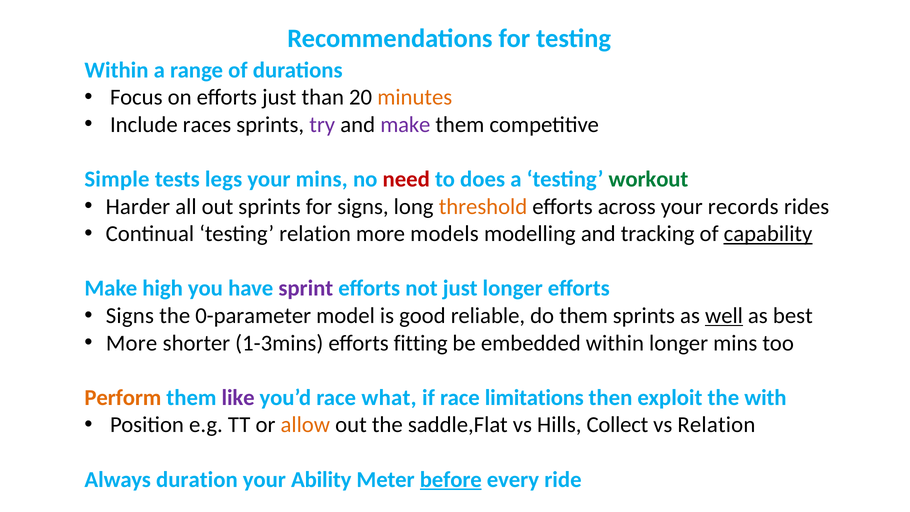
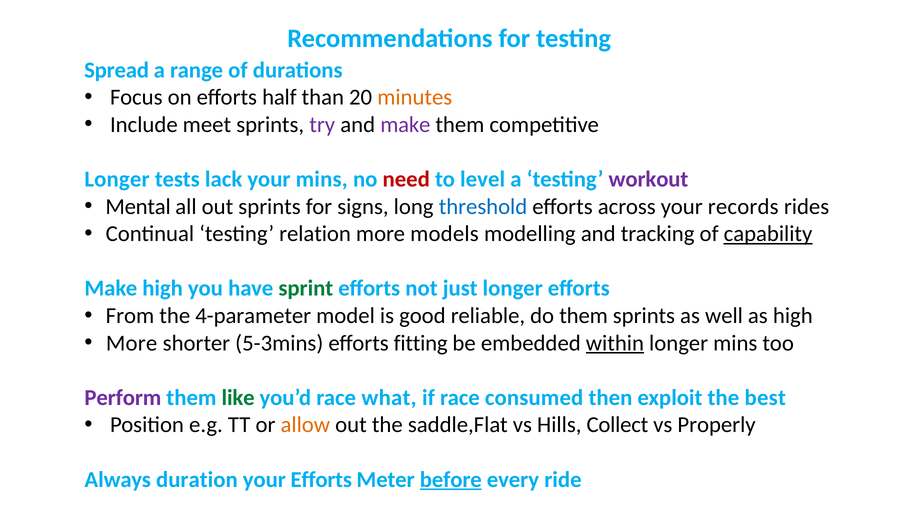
Within: Within -> Spread (117, 70)
efforts just: just -> half (279, 97)
races: races -> meet (207, 125)
Simple: Simple -> Longer (117, 179)
legs: legs -> lack (224, 179)
does: does -> level (483, 179)
workout colour: green -> purple (648, 179)
Harder: Harder -> Mental (138, 206)
threshold colour: orange -> blue (483, 206)
sprint colour: purple -> green (306, 288)
Signs: Signs -> From (130, 316)
0-parameter: 0-parameter -> 4-parameter (253, 316)
well underline: present -> none (724, 316)
as best: best -> high (793, 316)
1-3mins: 1-3mins -> 5-3mins (279, 343)
within underline: none -> present (615, 343)
Perform colour: orange -> purple (123, 398)
like colour: purple -> green (238, 398)
limitations: limitations -> consumed (534, 398)
with: with -> best (765, 398)
vs Relation: Relation -> Properly (717, 425)
your Ability: Ability -> Efforts (321, 479)
